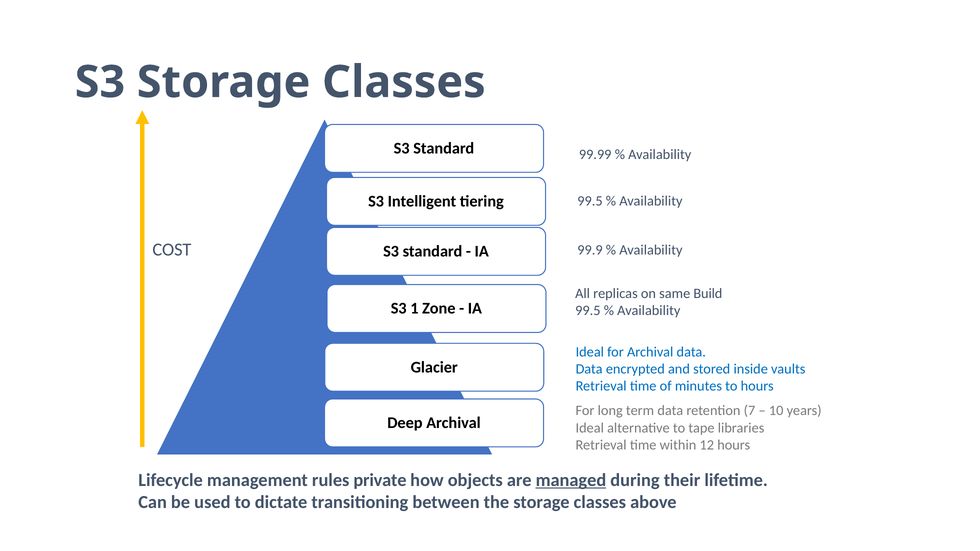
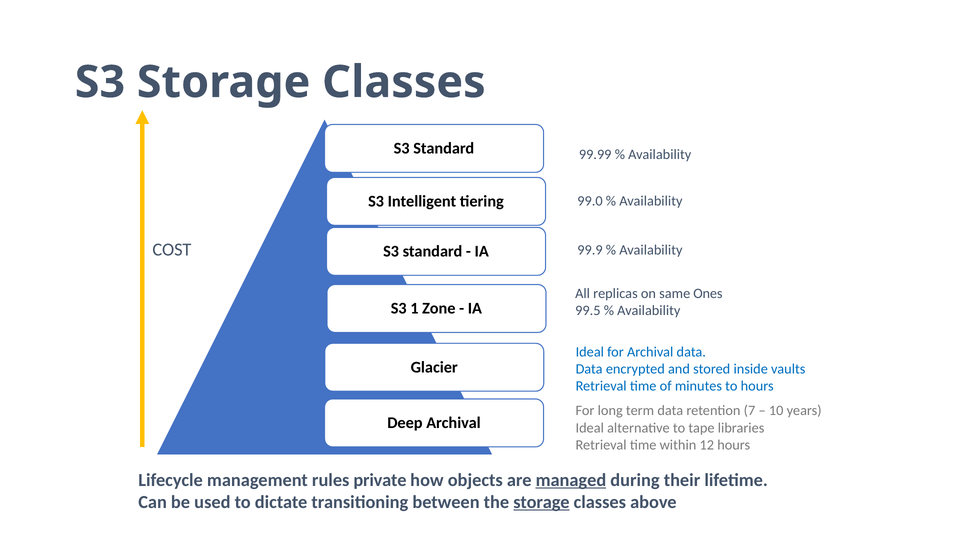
tiering 99.5: 99.5 -> 99.0 (590, 201)
Build: Build -> Ones (708, 294)
storage underline: none -> present (541, 502)
